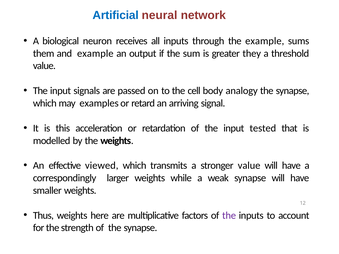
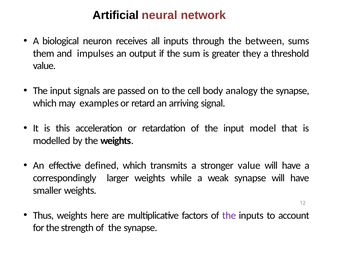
Artificial colour: blue -> black (116, 15)
the example: example -> between (265, 41)
and example: example -> impulses (95, 53)
tested: tested -> model (263, 128)
viewed: viewed -> defined (102, 166)
